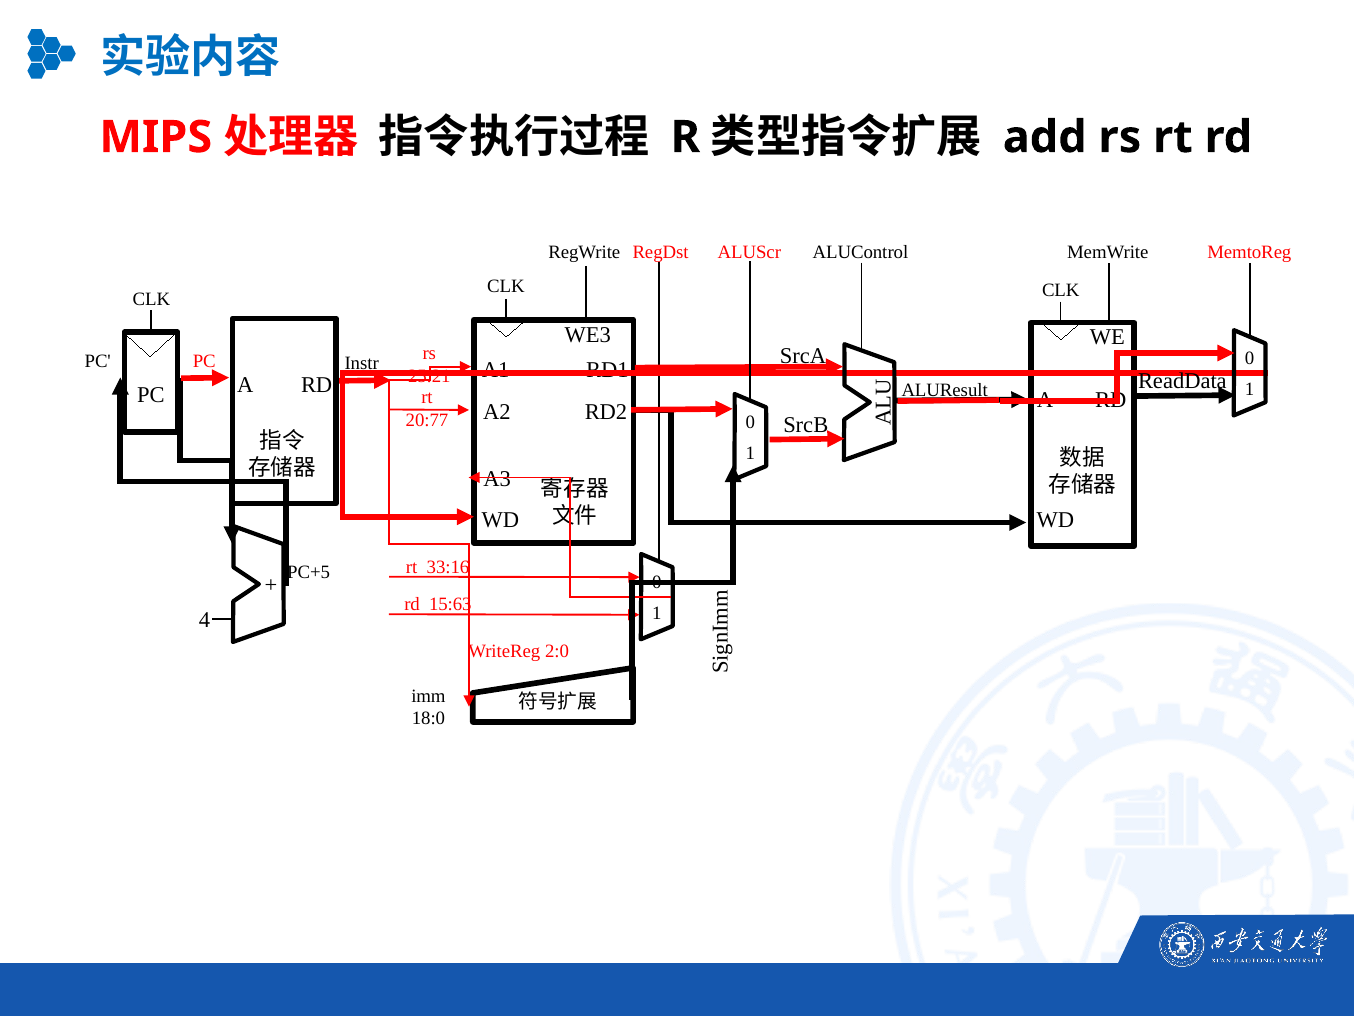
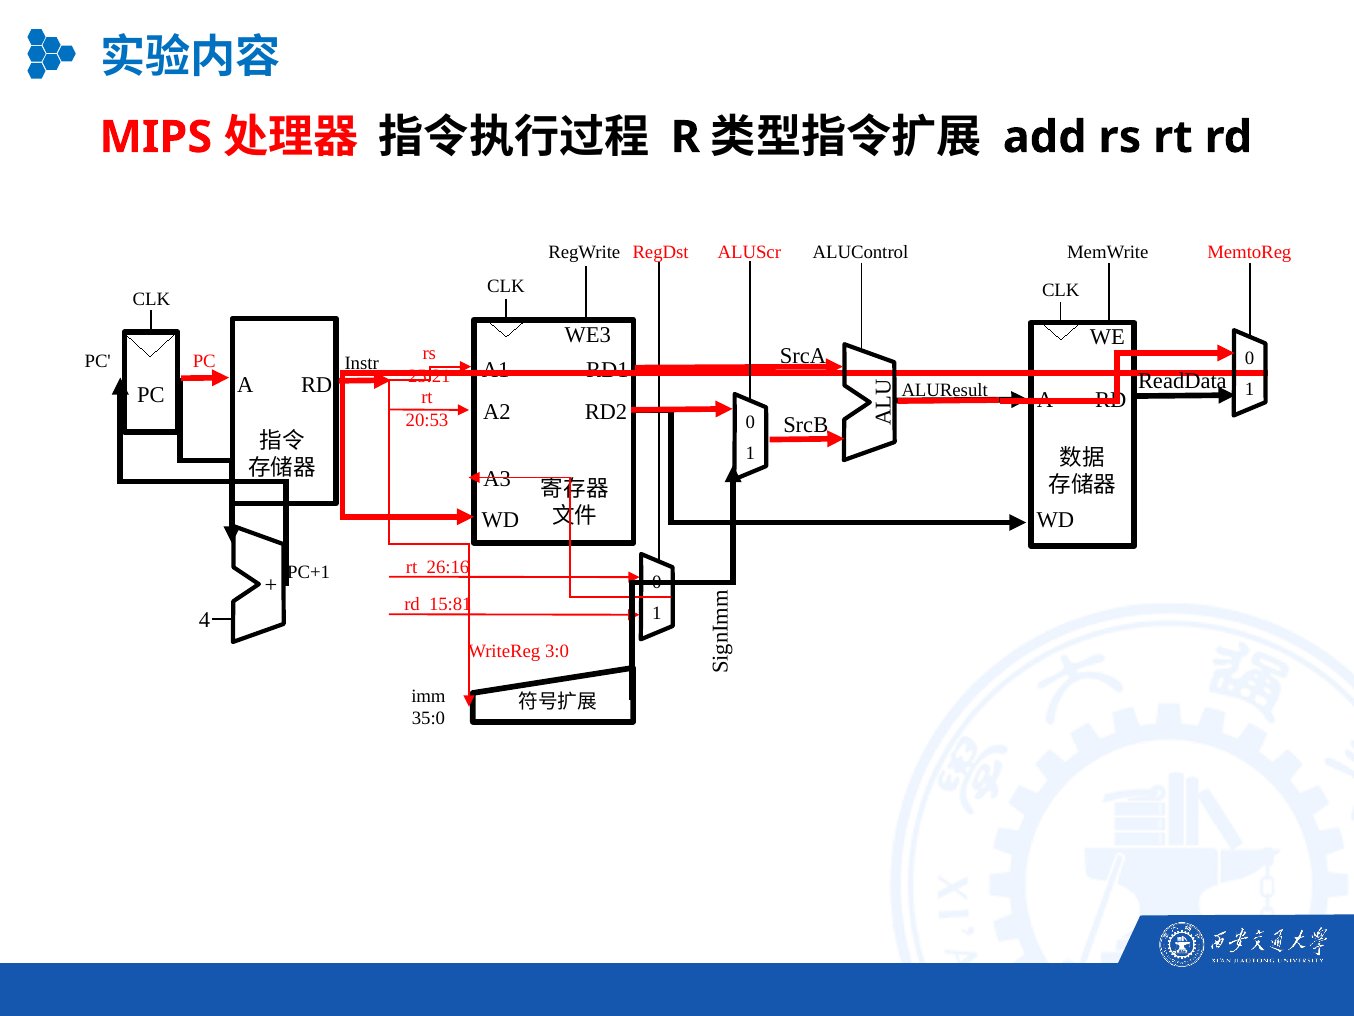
20:77: 20:77 -> 20:53 (427, 420)
33:16: 33:16 -> 26:16 (448, 567)
PC+5: PC+5 -> PC+1 (309, 572)
15:63: 15:63 -> 15:81 (450, 604)
2:0: 2:0 -> 3:0 (557, 651)
18:0: 18:0 -> 35:0 (428, 718)
